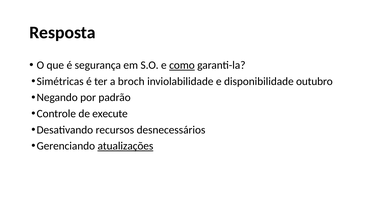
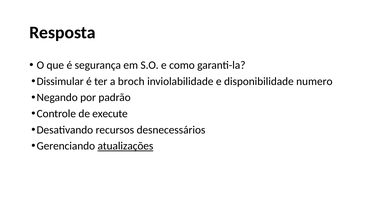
como underline: present -> none (182, 65)
Simétricas: Simétricas -> Dissimular (60, 81)
outubro: outubro -> numero (314, 81)
